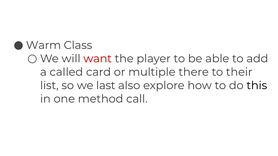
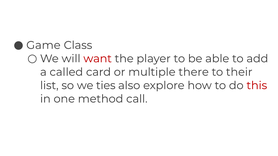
Warm: Warm -> Game (43, 45)
last: last -> ties (106, 86)
this colour: black -> red (257, 86)
